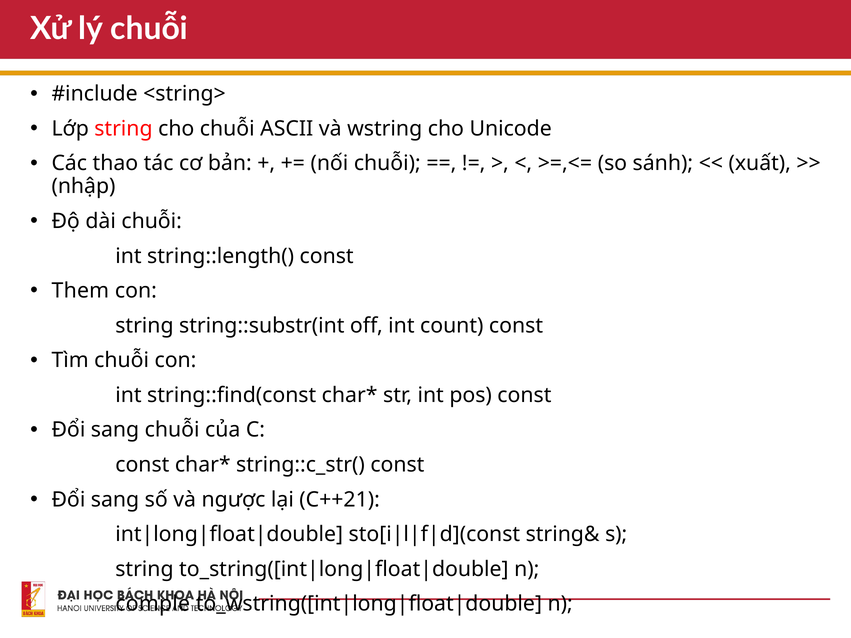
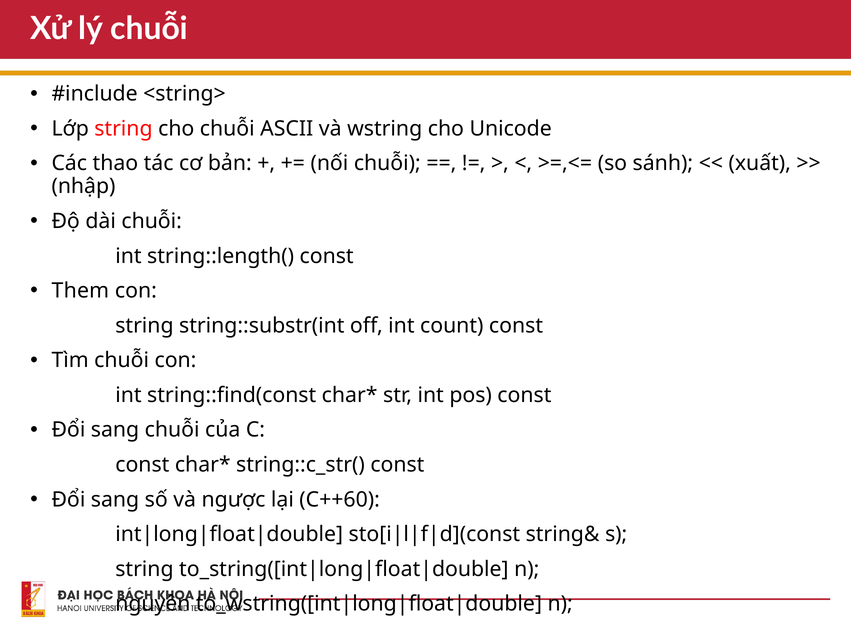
C++21: C++21 -> C++60 (340, 500)
comple: comple -> nguyên (153, 604)
